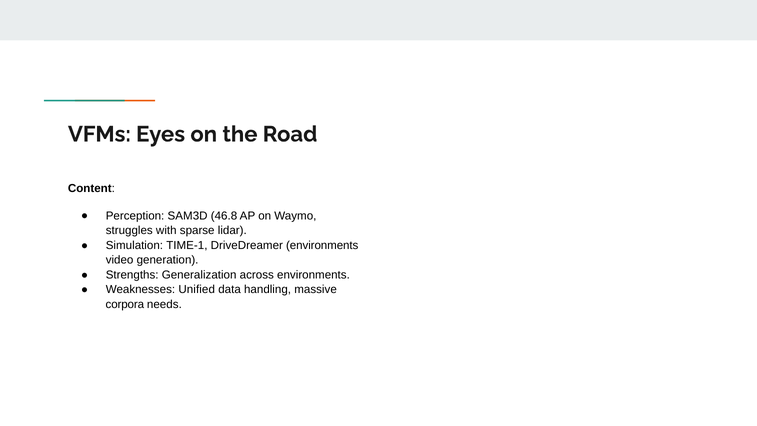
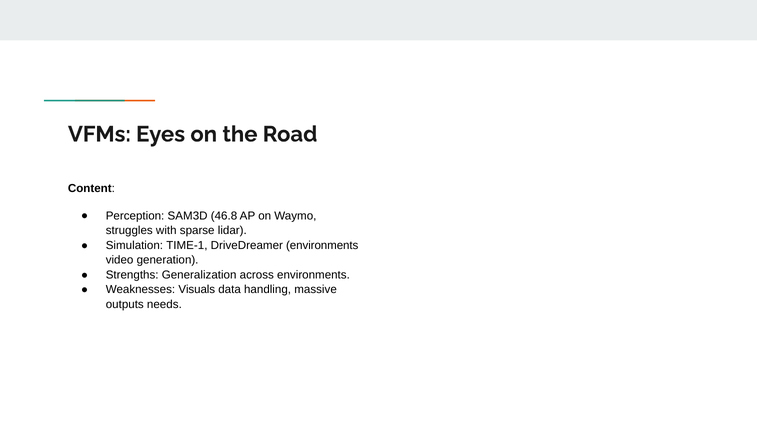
Unified: Unified -> Visuals (197, 290)
corpora: corpora -> outputs (125, 304)
